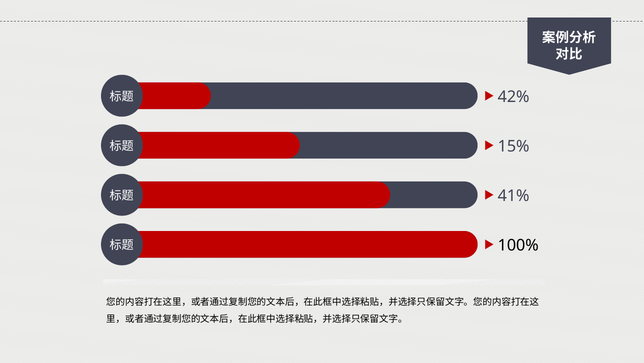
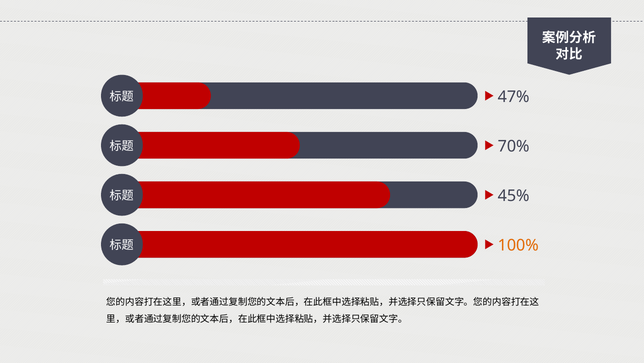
42%: 42% -> 47% (514, 97)
15%: 15% -> 70% (514, 146)
41%: 41% -> 45% (514, 195)
100% colour: black -> orange (518, 245)
